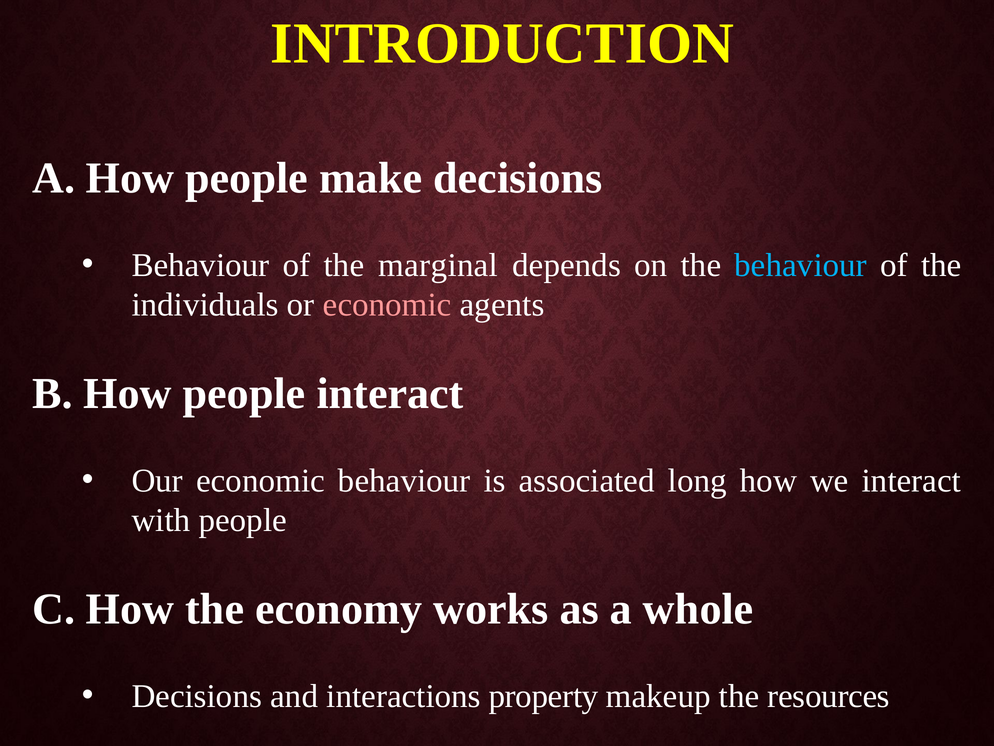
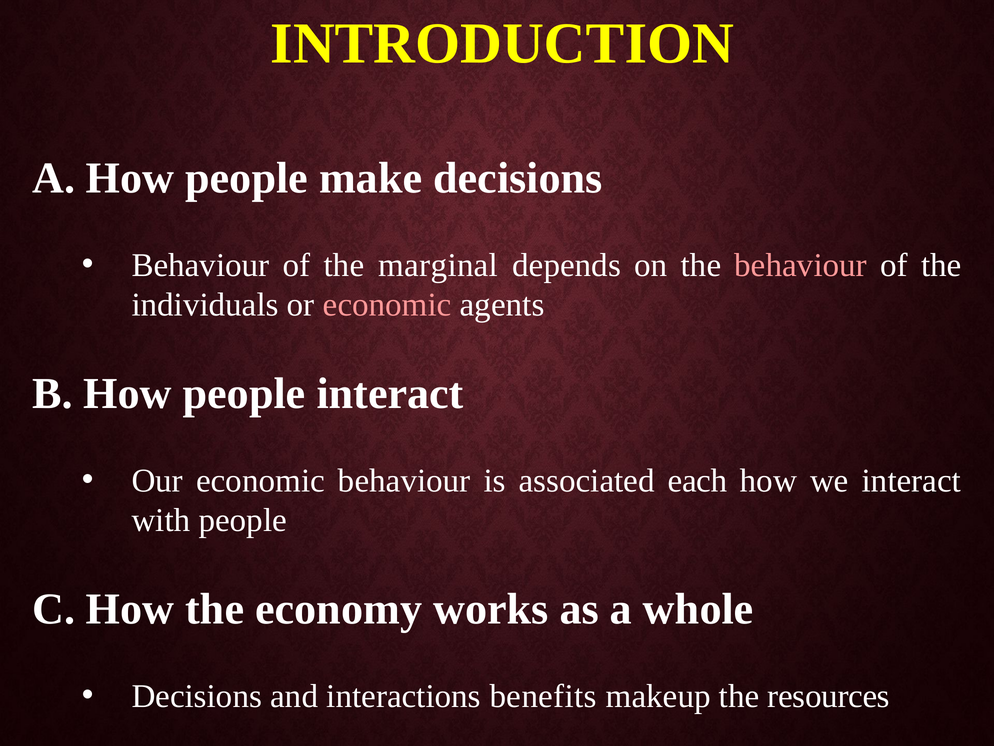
behaviour colour: light blue -> pink (801, 265)
long: long -> each (697, 480)
property: property -> benefits (543, 696)
